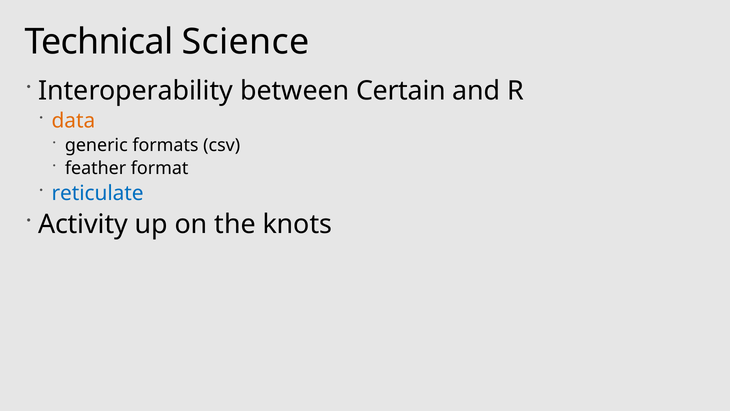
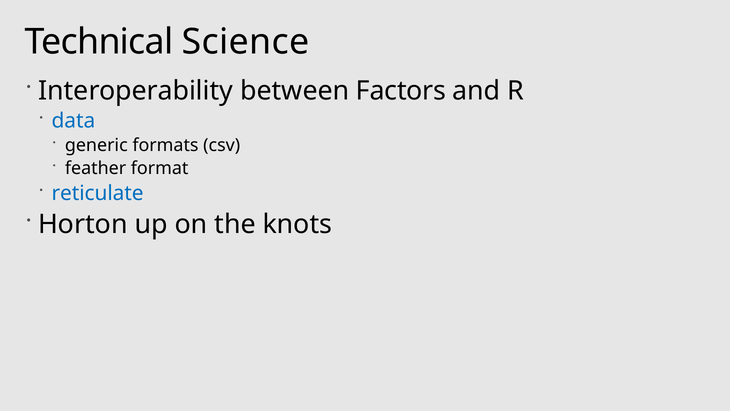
Certain: Certain -> Factors (401, 91)
data colour: orange -> blue (73, 121)
Activity: Activity -> Horton (83, 224)
